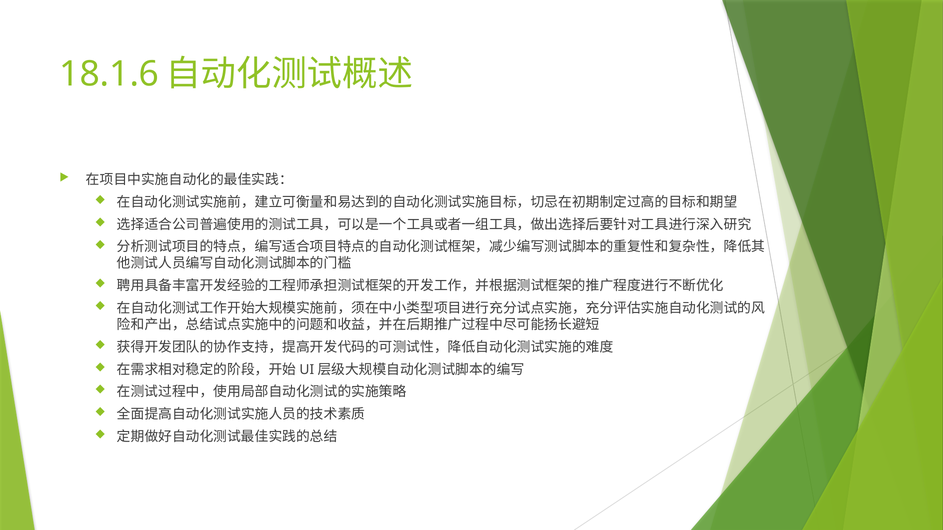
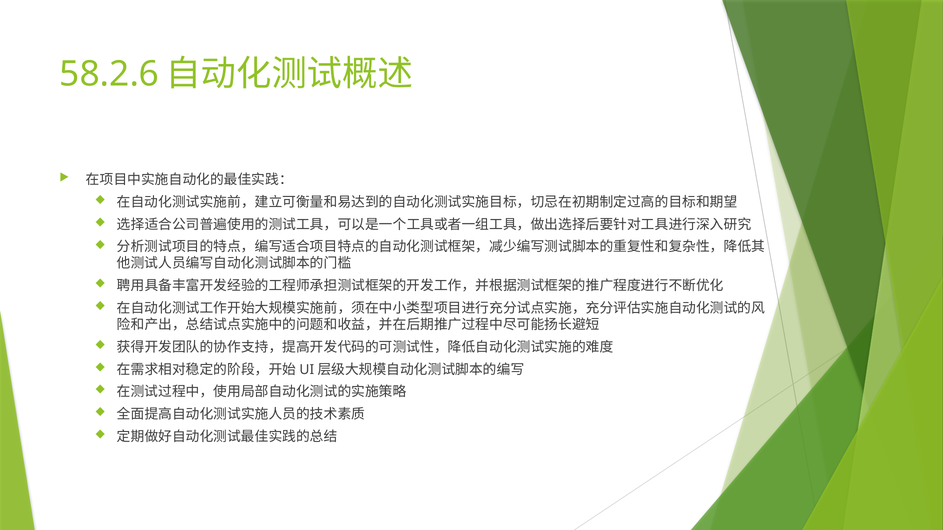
18.1.6: 18.1.6 -> 58.2.6 (109, 74)
